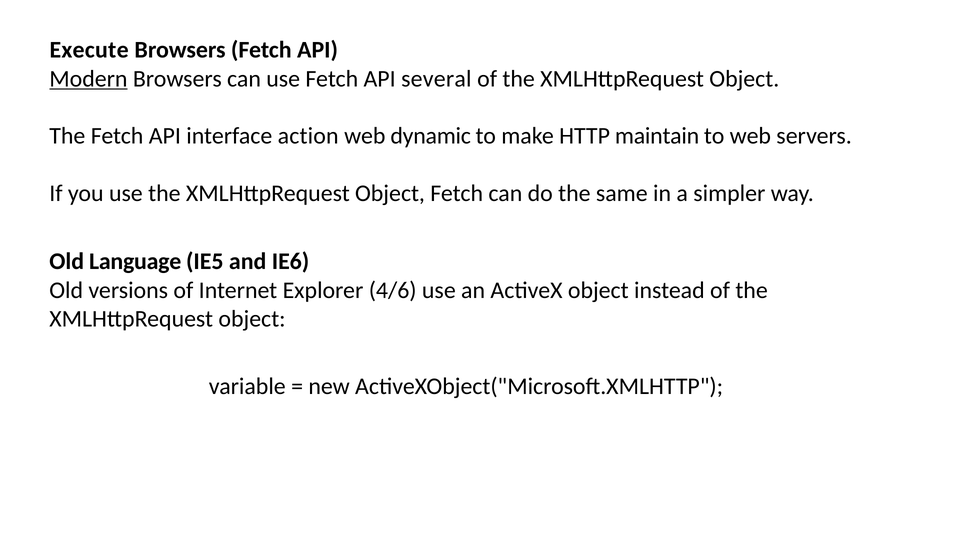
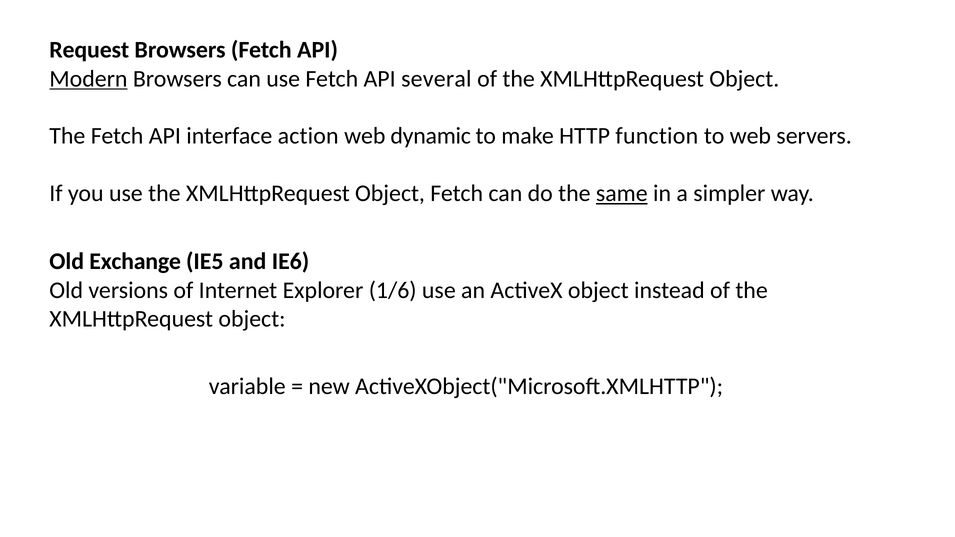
Execute: Execute -> Request (89, 50)
maintain: maintain -> function (657, 136)
same underline: none -> present (622, 193)
Language: Language -> Exchange (135, 262)
4/6: 4/6 -> 1/6 (393, 290)
